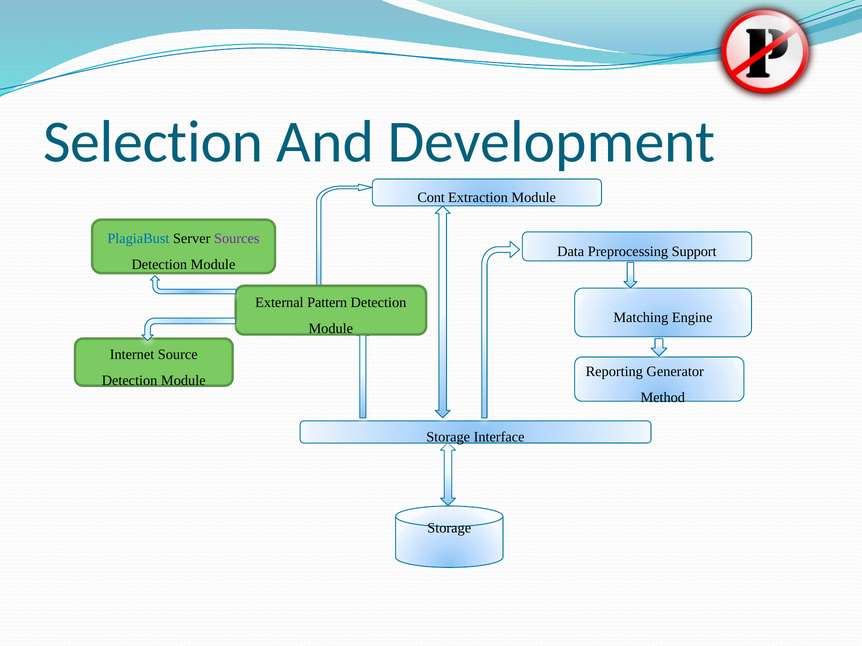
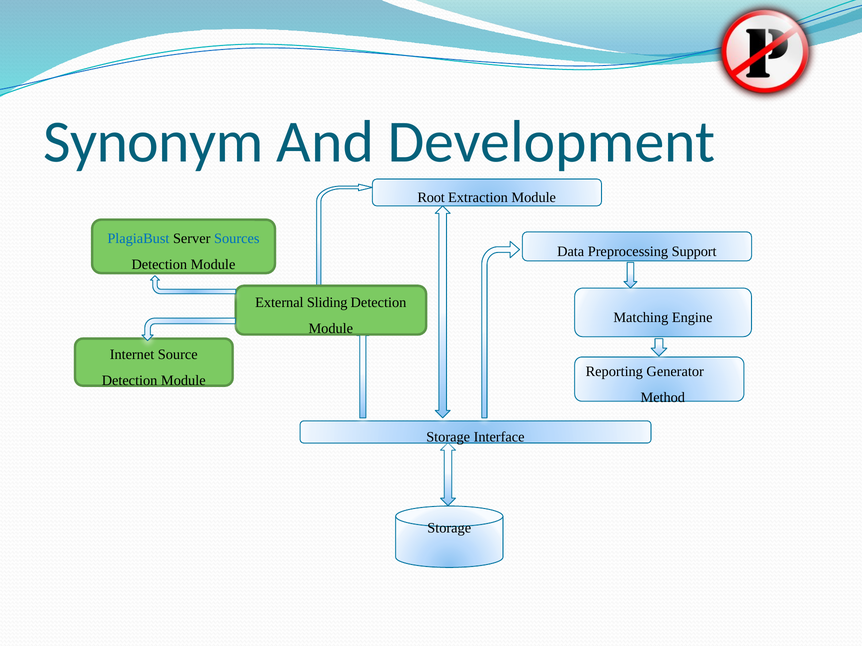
Selection: Selection -> Synonym (153, 142)
Cont: Cont -> Root (431, 198)
Sources colour: purple -> blue (237, 239)
Pattern: Pattern -> Sliding (327, 303)
